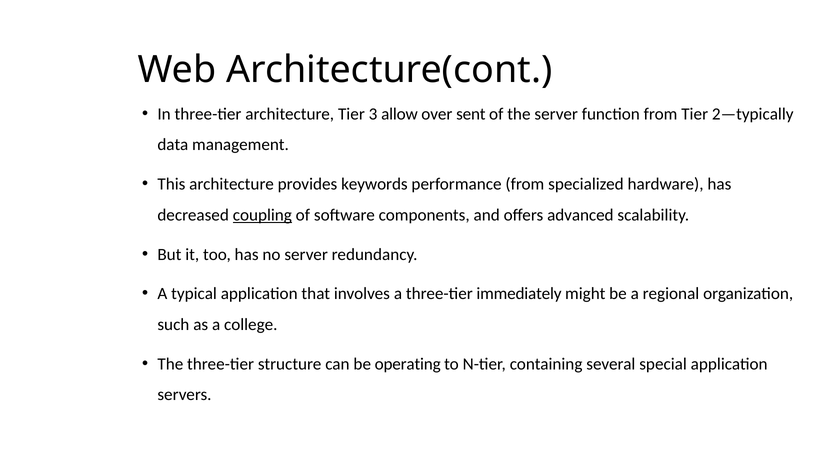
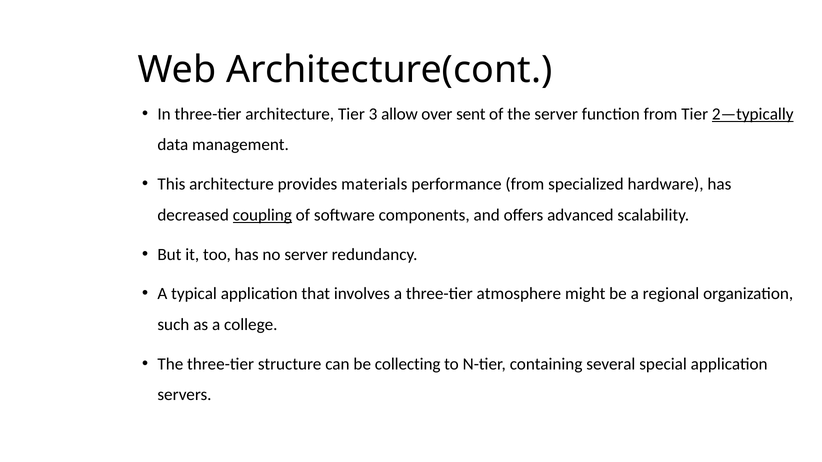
2—typically underline: none -> present (753, 114)
keywords: keywords -> materials (374, 184)
immediately: immediately -> atmosphere (519, 294)
operating: operating -> collecting (408, 364)
